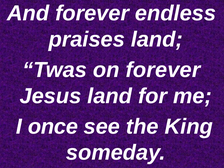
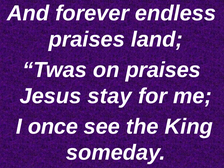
on forever: forever -> praises (163, 70)
Jesus land: land -> stay (110, 96)
